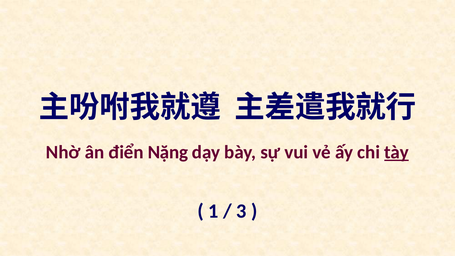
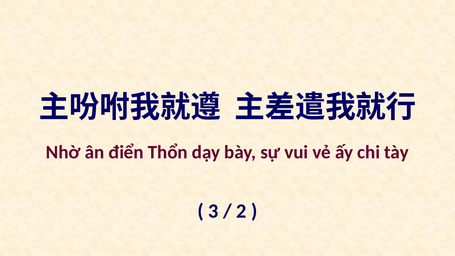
Nặng: Nặng -> Thổn (168, 152)
tày underline: present -> none (397, 152)
1: 1 -> 3 (213, 211)
3: 3 -> 2 (241, 211)
